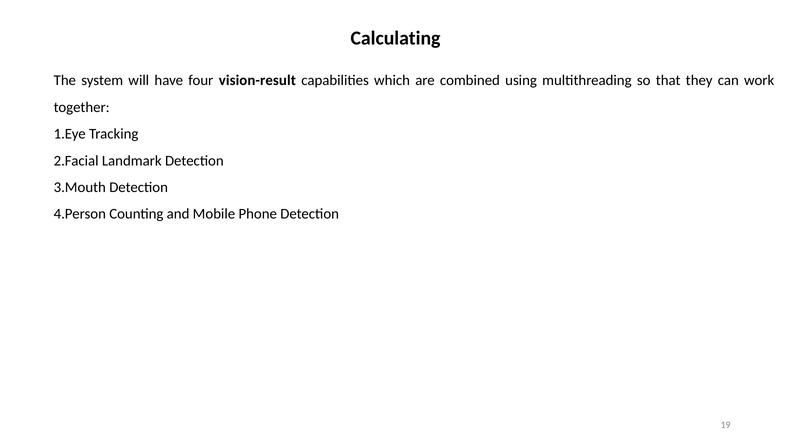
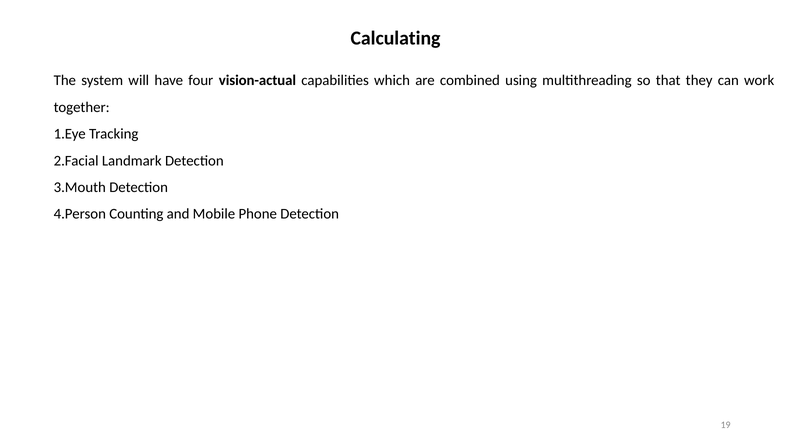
vision-result: vision-result -> vision-actual (257, 81)
